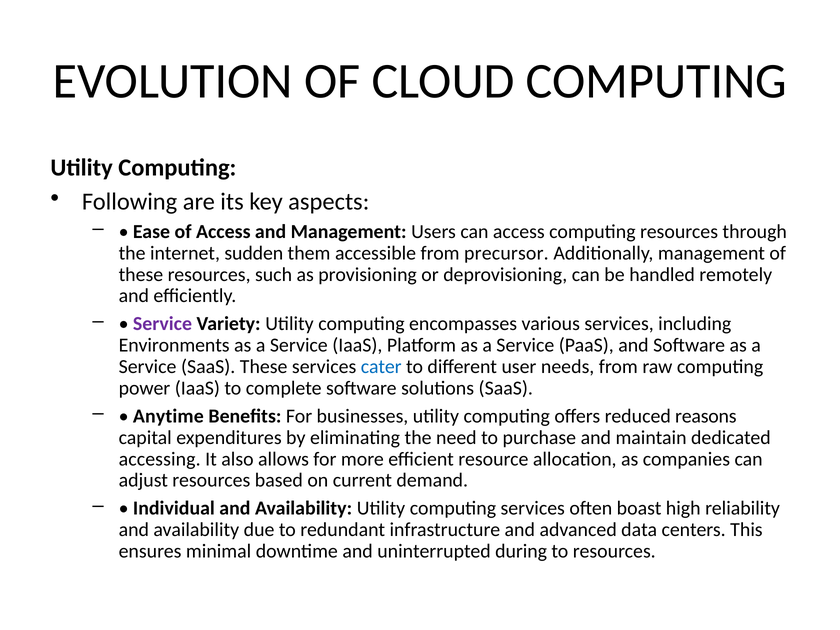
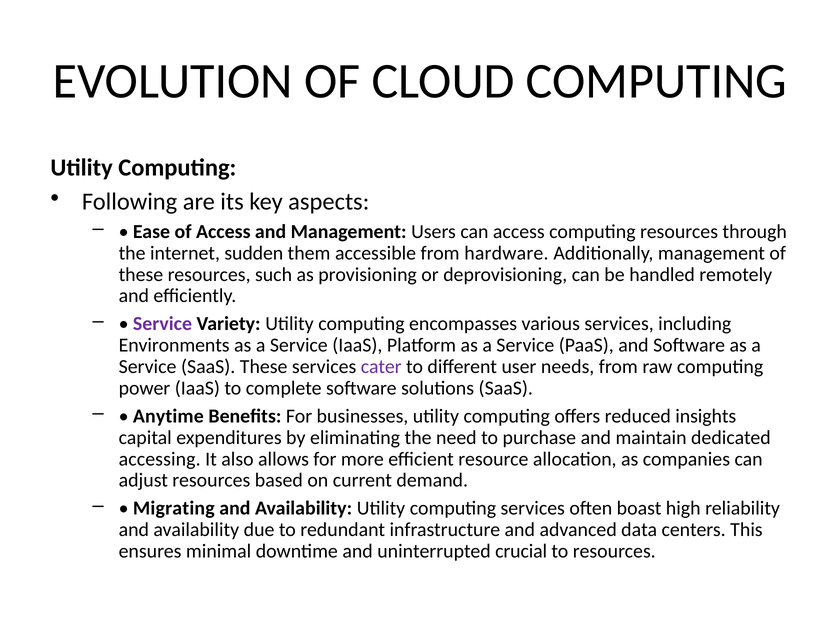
precursor: precursor -> hardware (506, 253)
cater colour: blue -> purple (381, 367)
reasons: reasons -> insights (706, 416)
Individual: Individual -> Migrating (174, 508)
during: during -> crucial (521, 551)
